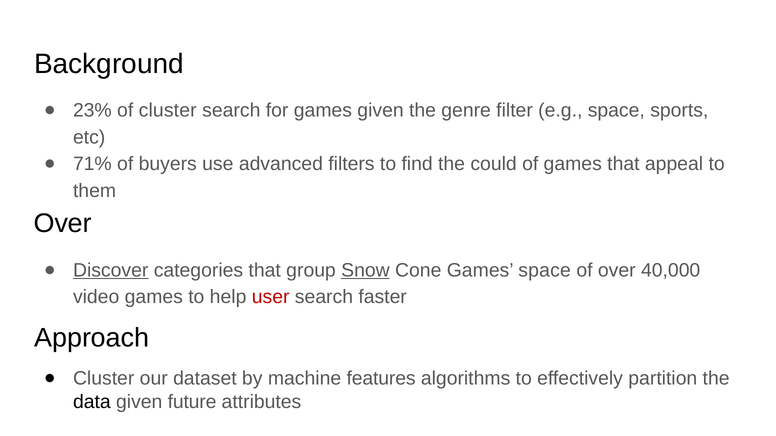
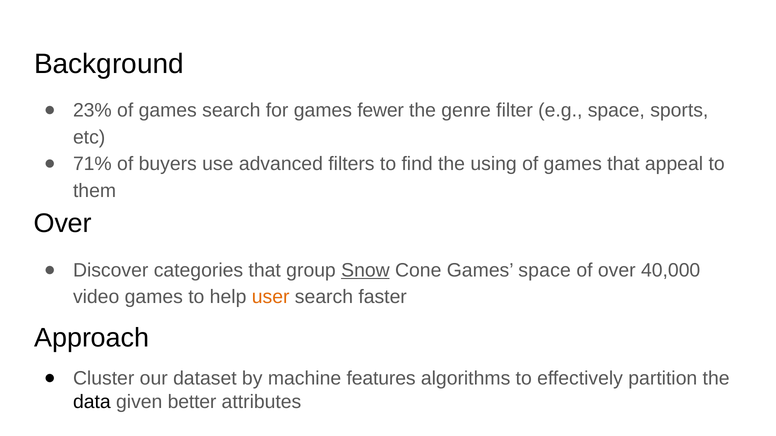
23% of cluster: cluster -> games (168, 111)
games given: given -> fewer (381, 111)
could: could -> using (494, 164)
Discover underline: present -> none (111, 271)
user colour: red -> orange (271, 297)
future: future -> better (192, 402)
